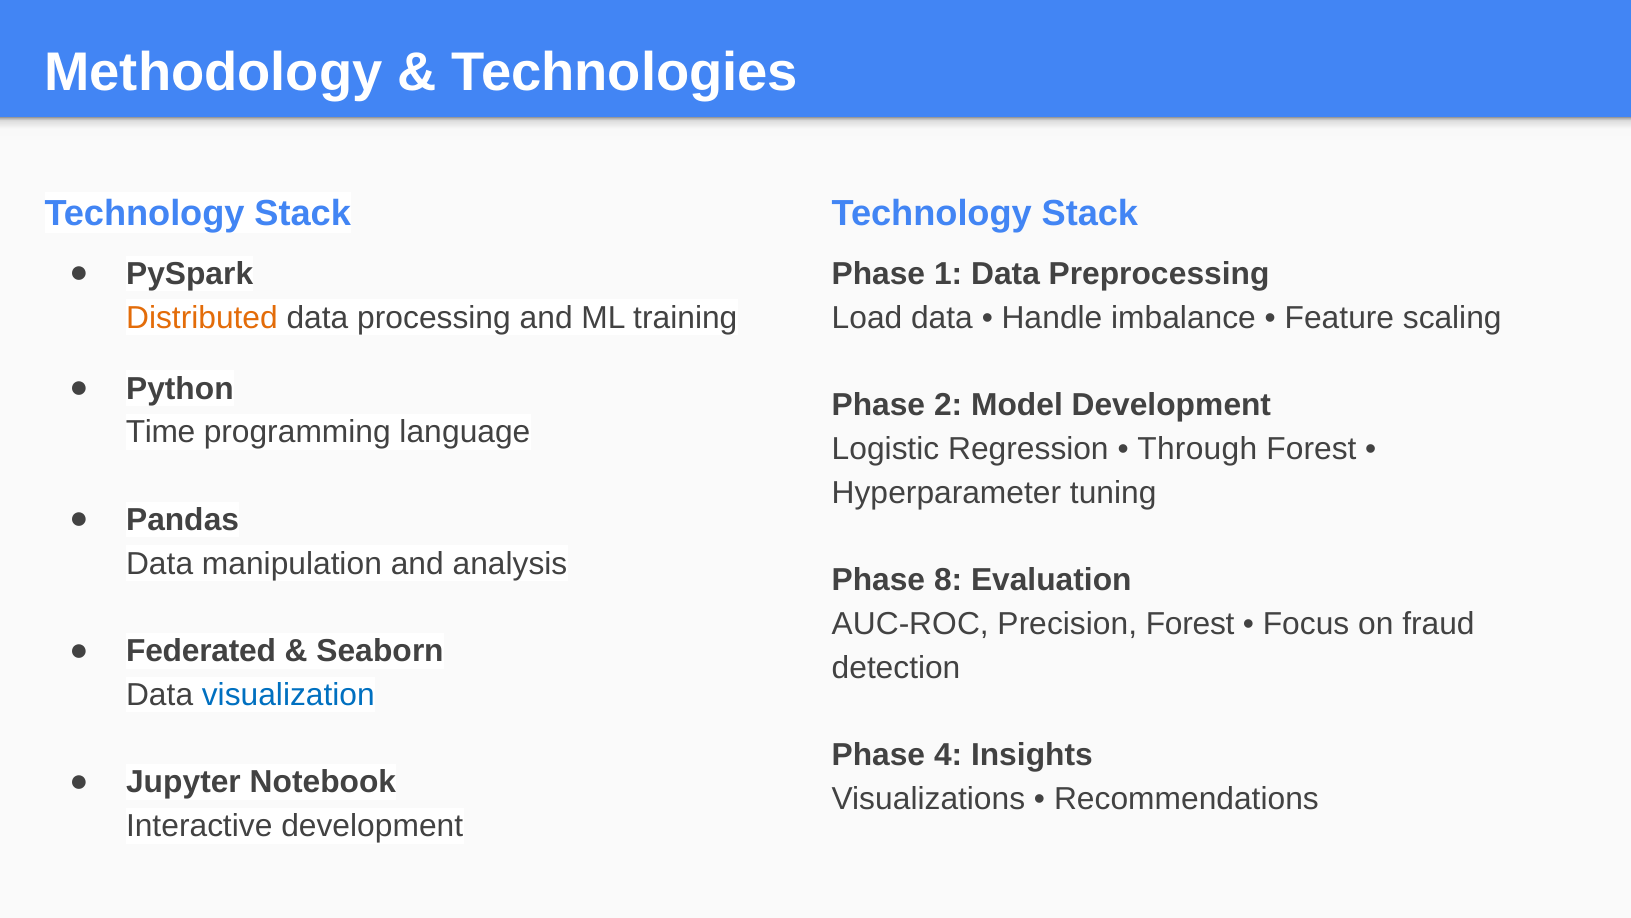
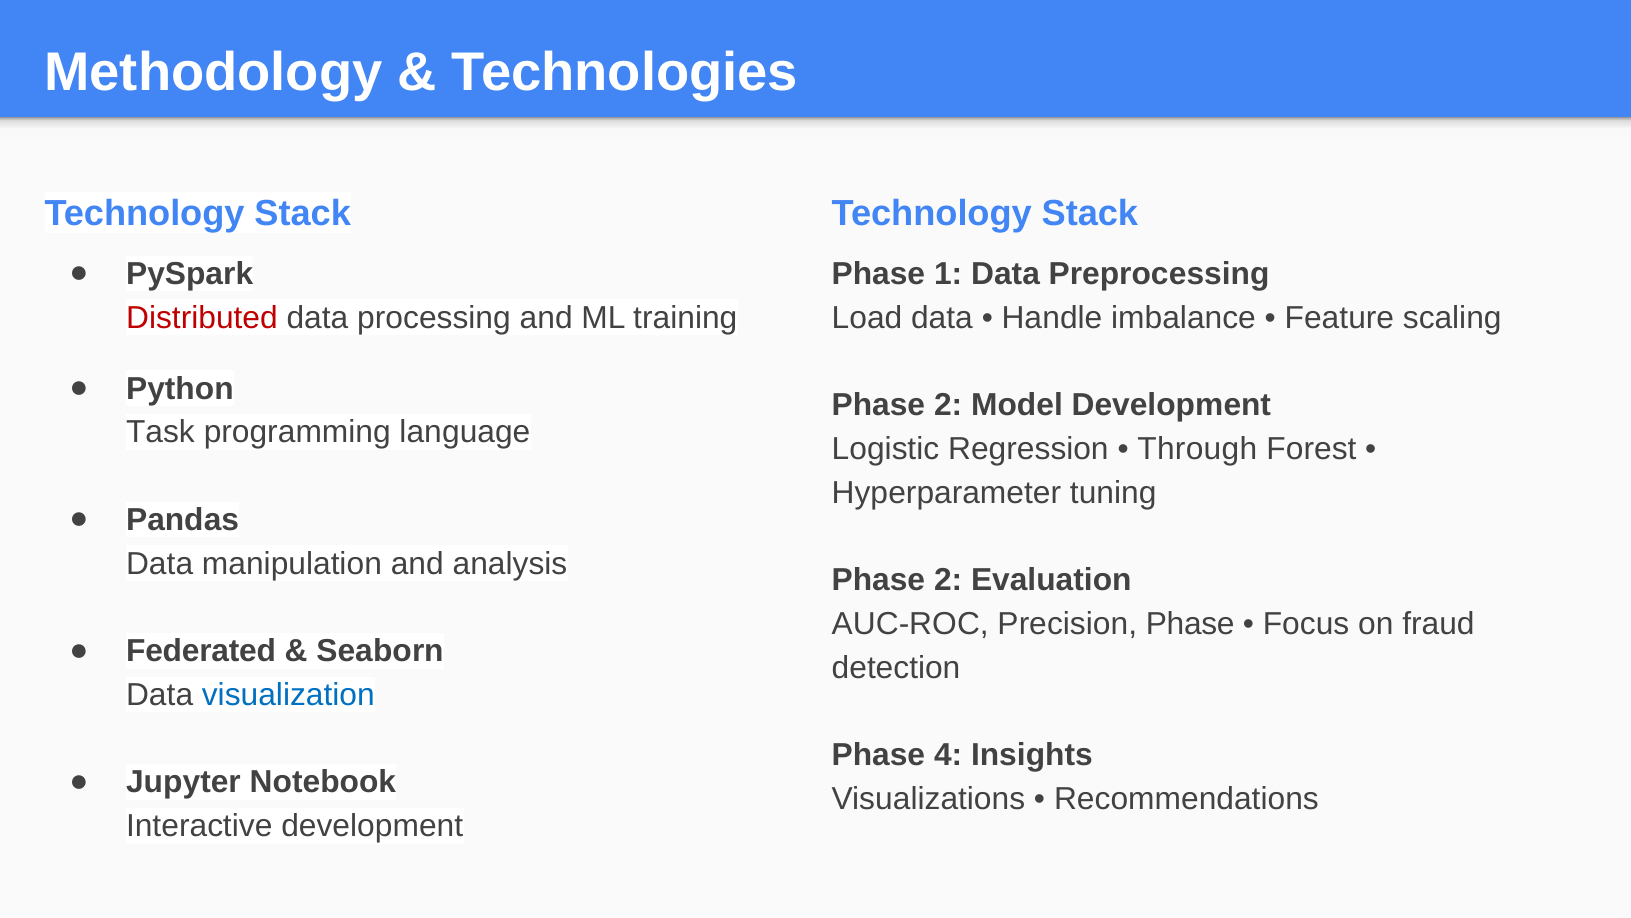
Distributed colour: orange -> red (202, 318)
Time: Time -> Task (160, 432)
8: 8 -> 2 (948, 580)
Precision Forest: Forest -> Phase (1190, 624)
